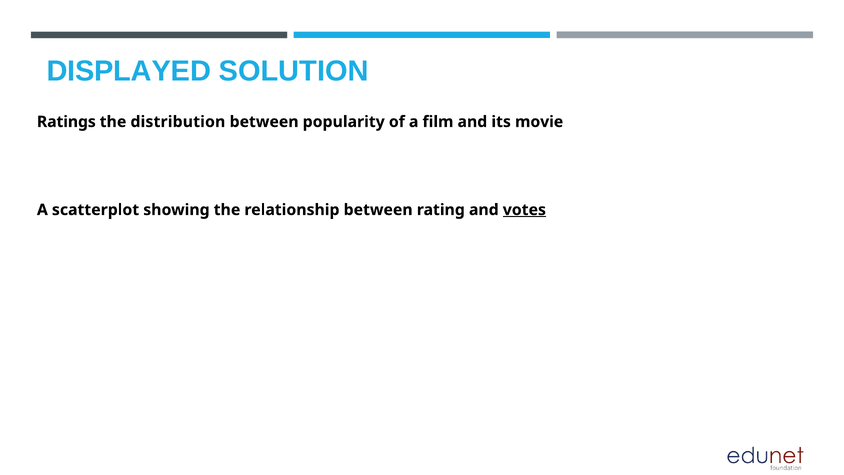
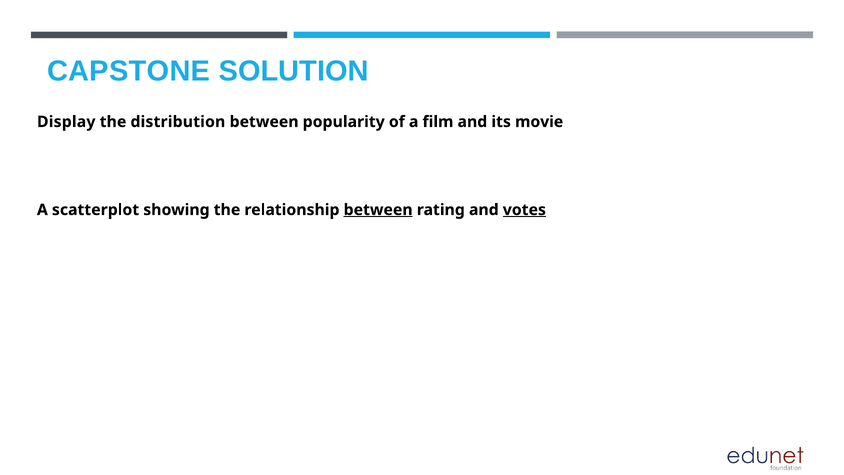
DISPLAYED: DISPLAYED -> CAPSTONE (129, 71)
Ratings: Ratings -> Display (66, 122)
between underline: none -> present (378, 210)
